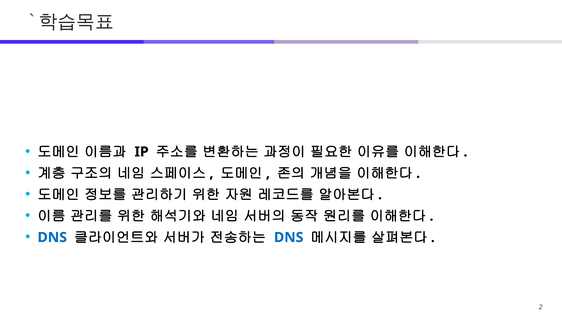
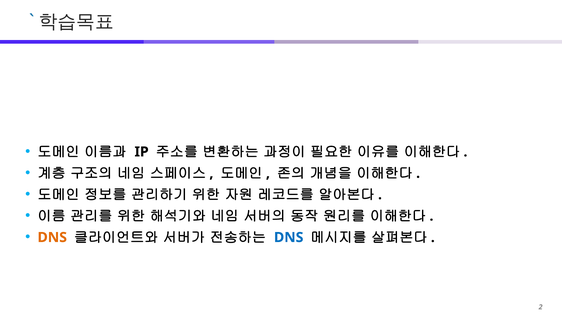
DNS colour: blue -> orange (52, 238)
